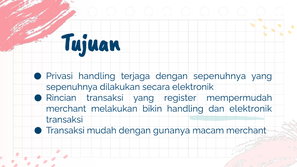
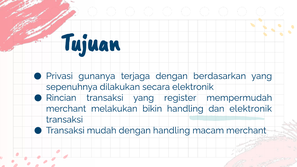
Privasi handling: handling -> gunanya (97, 76)
dengan sepenuhnya: sepenuhnya -> berdasarkan (220, 76)
dengan gunanya: gunanya -> handling (172, 130)
